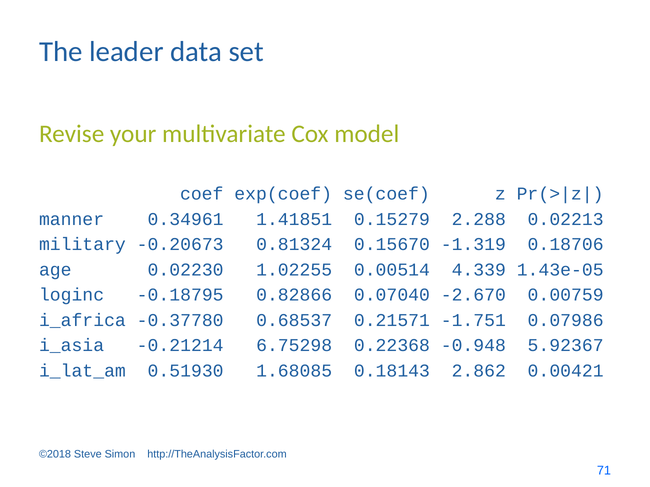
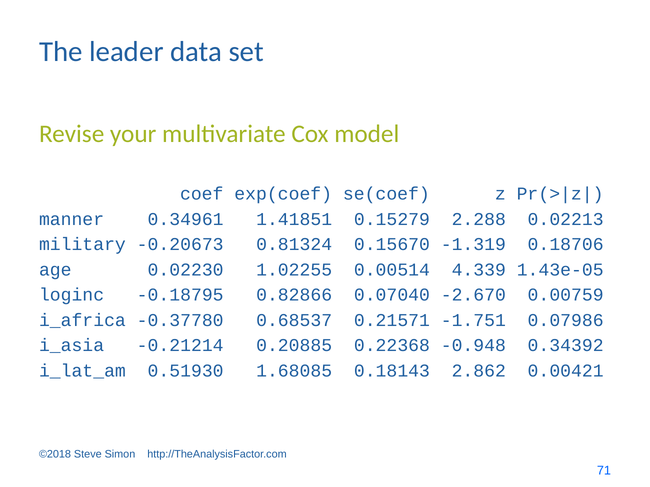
6.75298: 6.75298 -> 0.20885 (294, 346)
5.92367: 5.92367 -> 0.34392 (566, 346)
